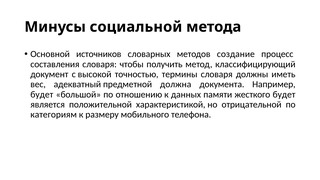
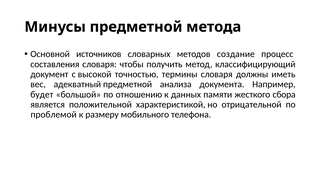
Минусы социальной: социальной -> предметной (136, 27)
должна: должна -> анализа (176, 84)
жесткого будет: будет -> сбора (284, 94)
категориям: категориям -> проблемой (54, 115)
